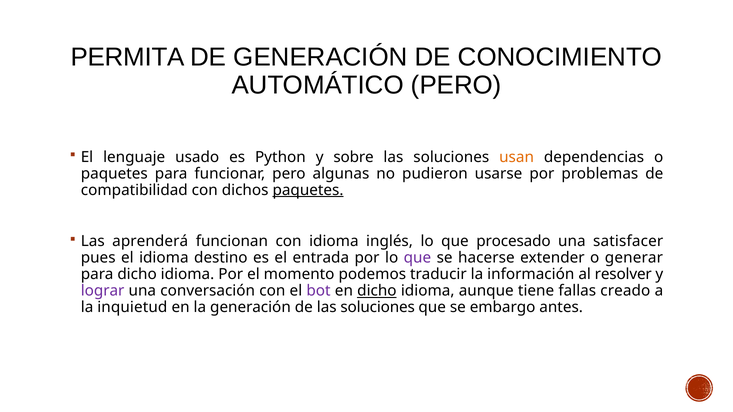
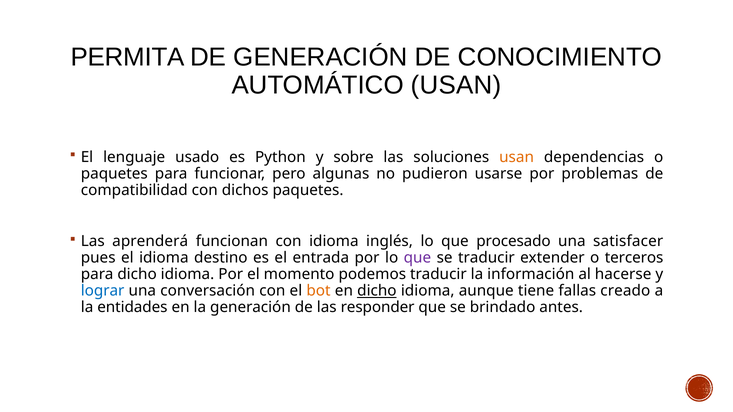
AUTOMÁTICO PERO: PERO -> USAN (456, 85)
paquetes underline: present -> none (308, 190)
se hacerse: hacerse -> traducir (486, 258)
generar: generar -> terceros (634, 258)
resolver: resolver -> hacerse (623, 274)
lograr colour: purple -> blue (103, 291)
bot colour: purple -> orange (319, 291)
inquietud: inquietud -> entidades (132, 308)
de las soluciones: soluciones -> responder (378, 308)
embargo: embargo -> brindado (503, 308)
